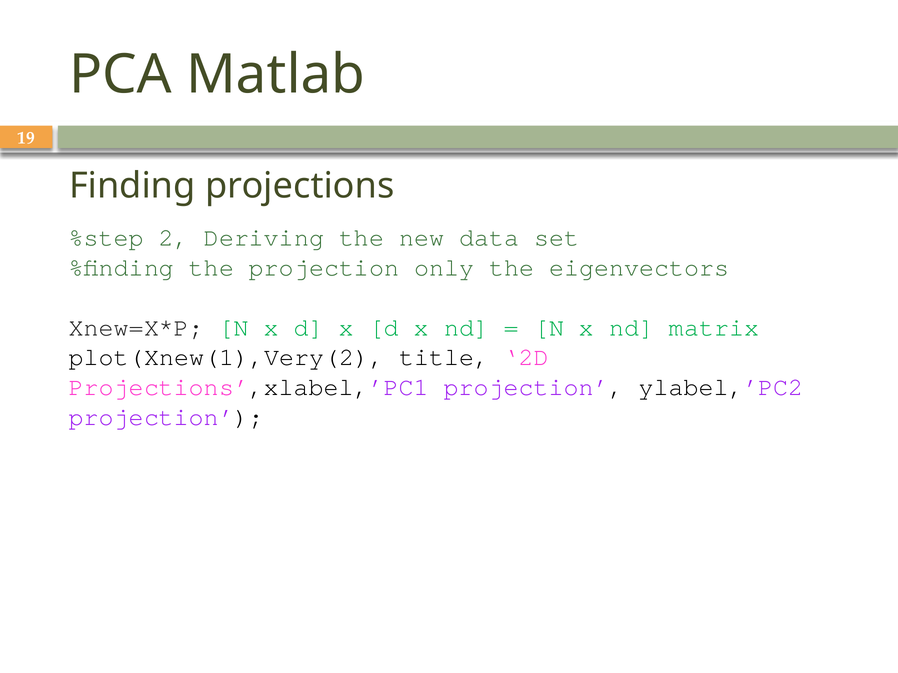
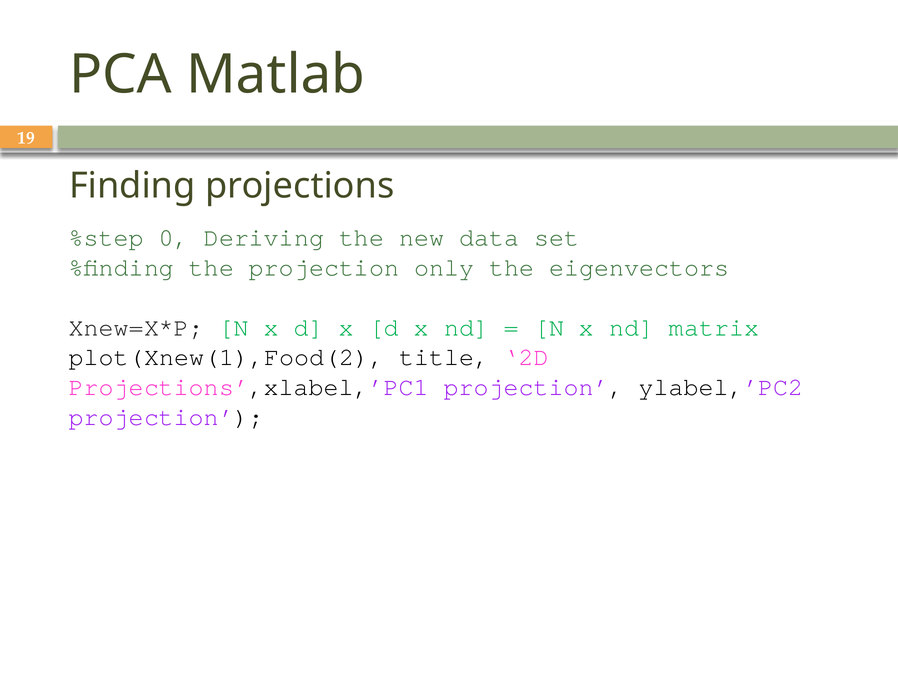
2: 2 -> 0 (174, 238)
plot(Xnew(1),Very(2: plot(Xnew(1),Very(2 -> plot(Xnew(1),Food(2 (227, 357)
